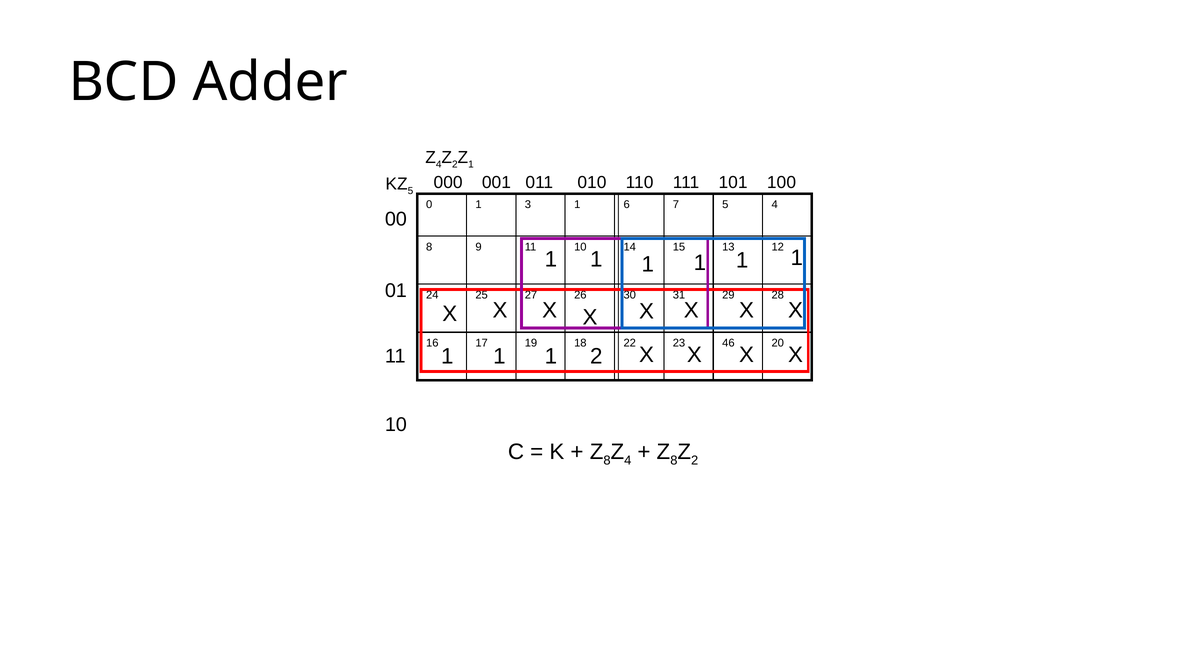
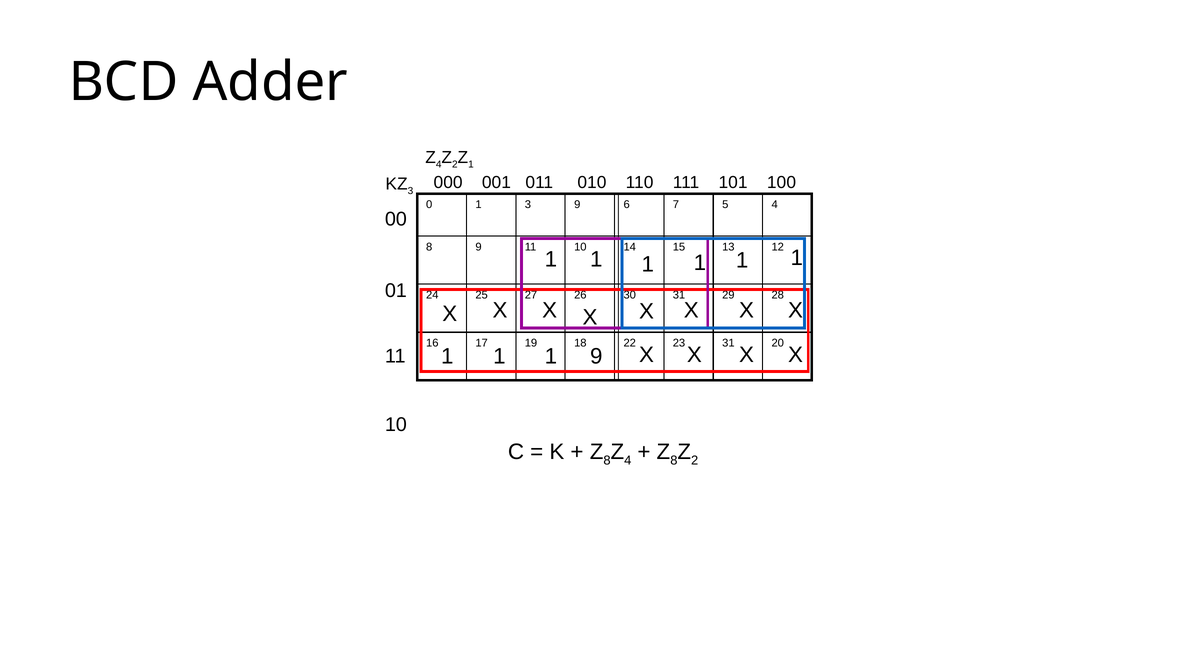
5: 5 -> 3 (410, 191)
3 1: 1 -> 9 (577, 205)
23 46: 46 -> 31 (728, 343)
1 2: 2 -> 9 (596, 356)
